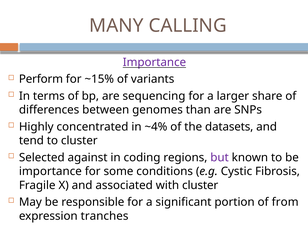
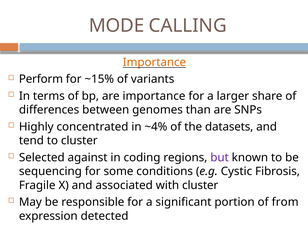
MANY: MANY -> MODE (117, 26)
Importance colour: purple -> orange (154, 62)
are sequencing: sequencing -> importance (154, 96)
importance: importance -> sequencing (50, 171)
tranches: tranches -> detected (105, 216)
